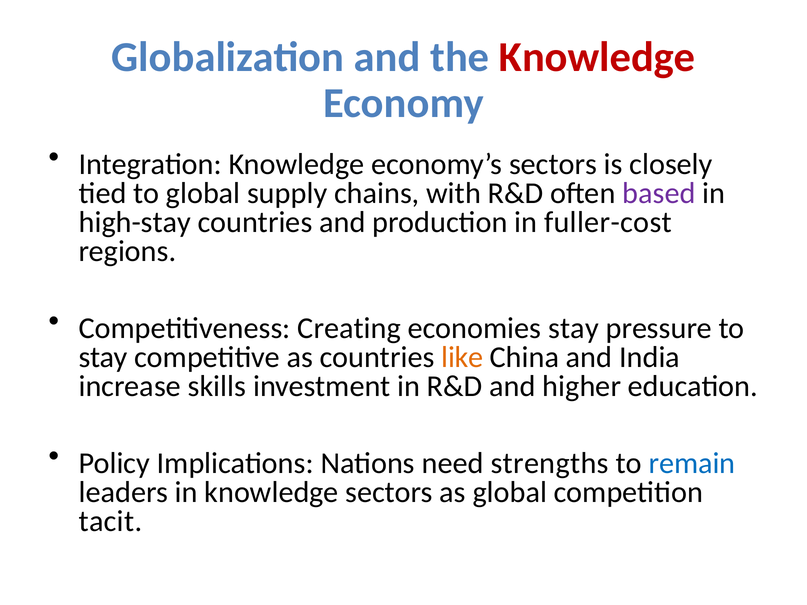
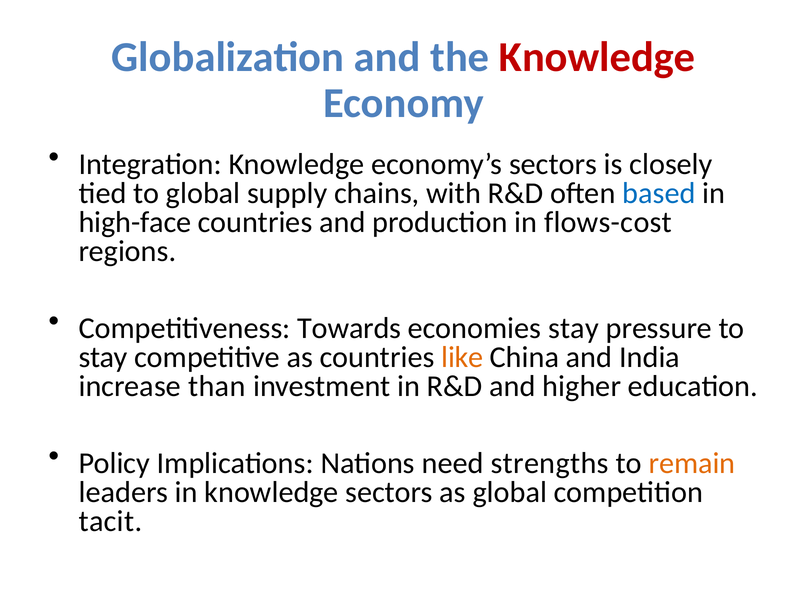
based colour: purple -> blue (659, 193)
high-stay: high-stay -> high-face (135, 222)
fuller-cost: fuller-cost -> flows-cost (608, 222)
Creating: Creating -> Towards (349, 328)
skills: skills -> than (217, 387)
remain colour: blue -> orange (692, 463)
